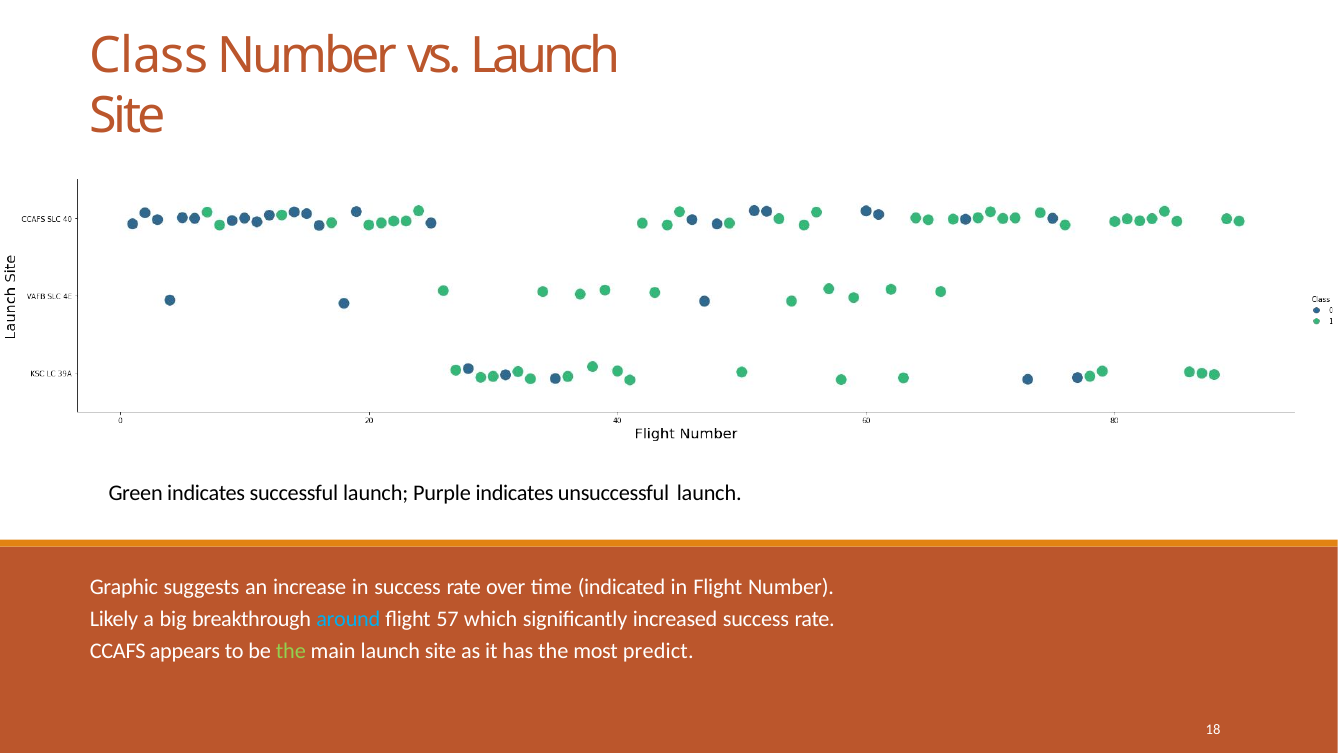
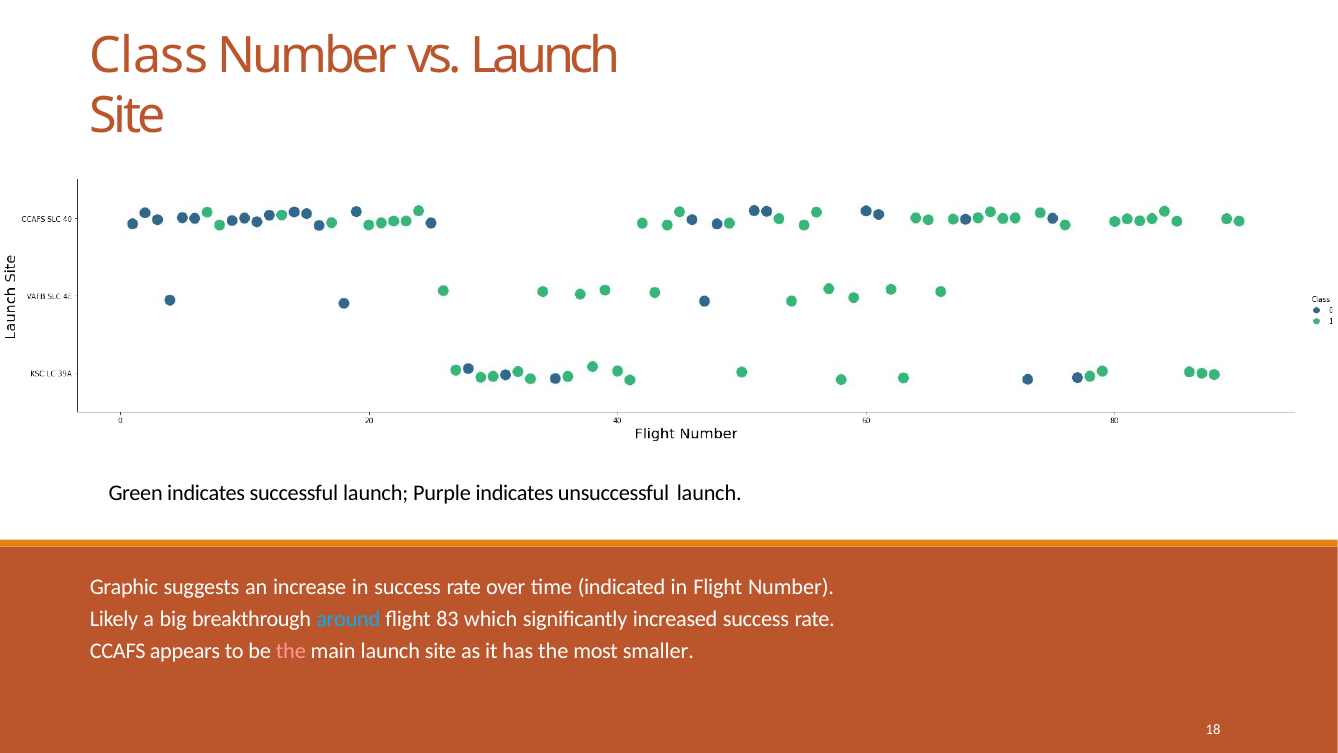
57: 57 -> 83 (448, 619)
the colour: light green -> pink (291, 651)
predict: predict -> smaller (658, 651)
